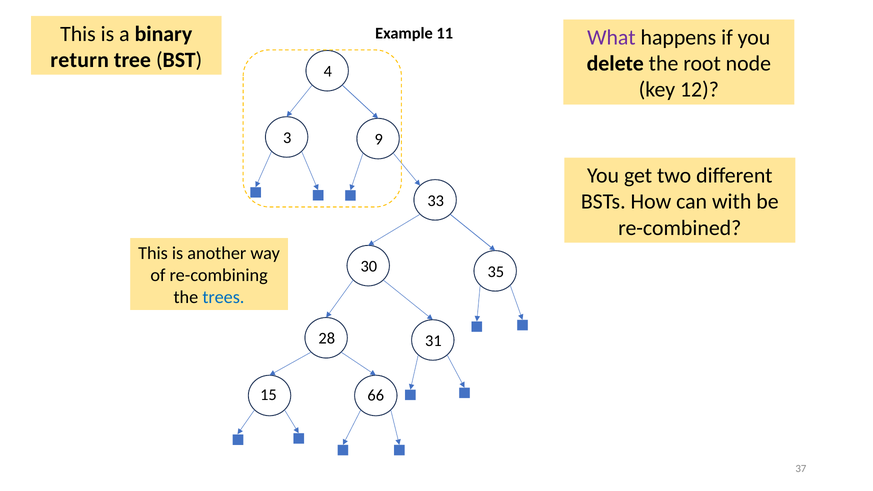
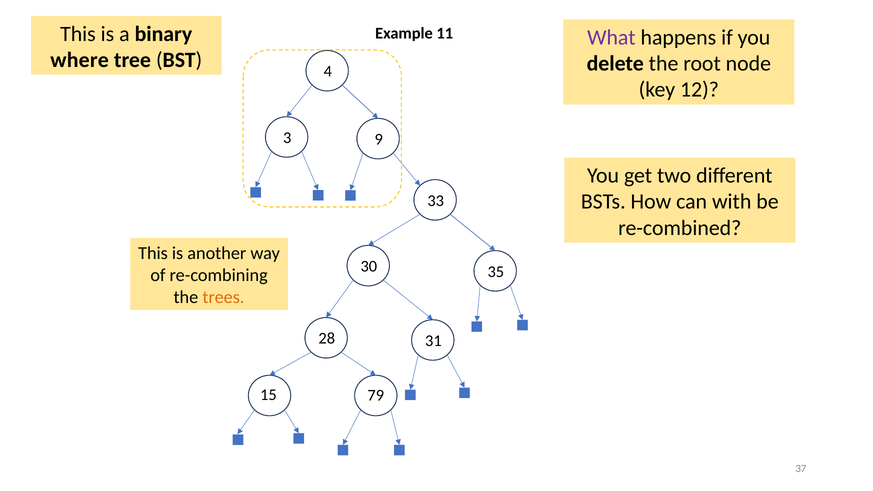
return: return -> where (80, 60)
trees colour: blue -> orange (223, 297)
66: 66 -> 79 (376, 395)
